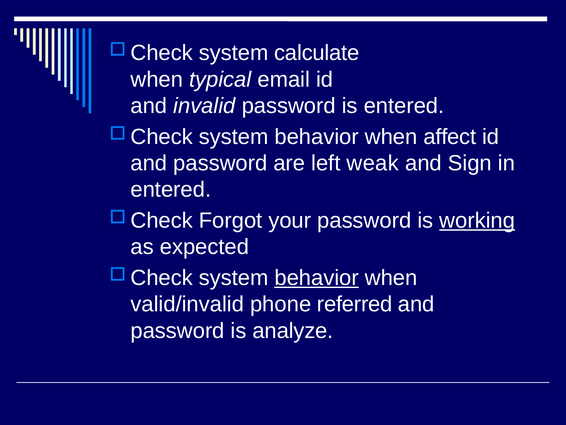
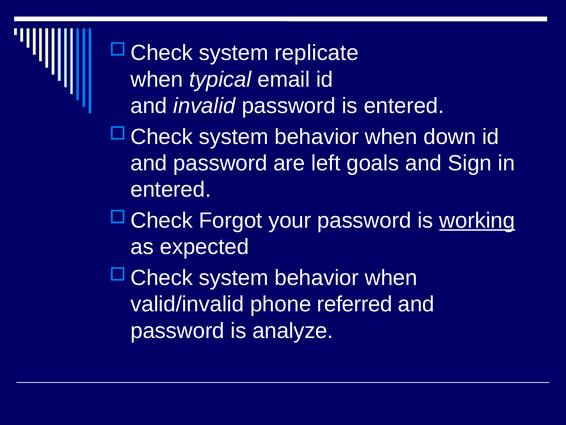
calculate: calculate -> replicate (317, 53)
affect: affect -> down (450, 137)
weak: weak -> goals (373, 163)
behavior underline: present -> none (317, 278)
